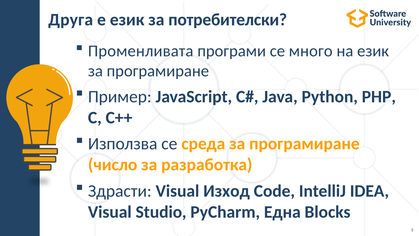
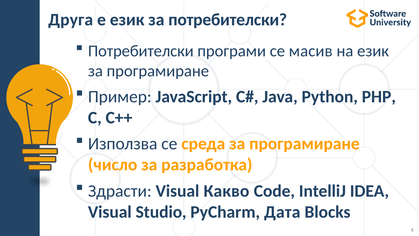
Променливата: Променливата -> Потребителски (141, 51)
много: много -> масив (311, 51)
Изход: Изход -> Какво (226, 191)
Една: Една -> Дата (282, 212)
